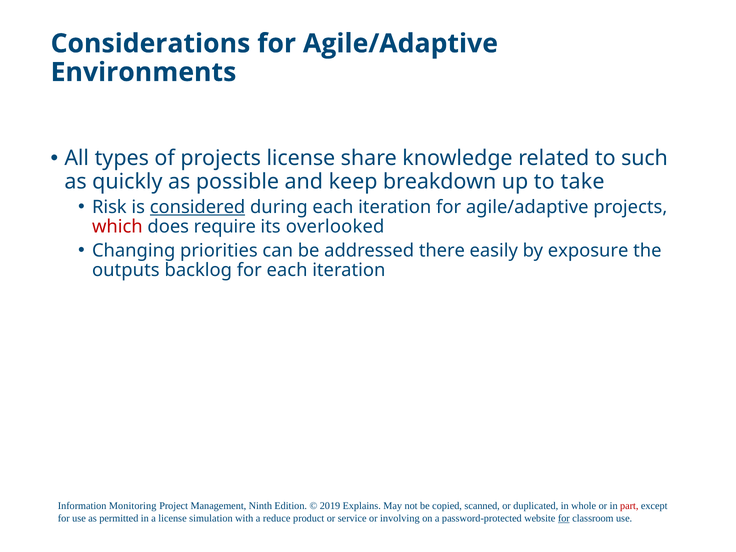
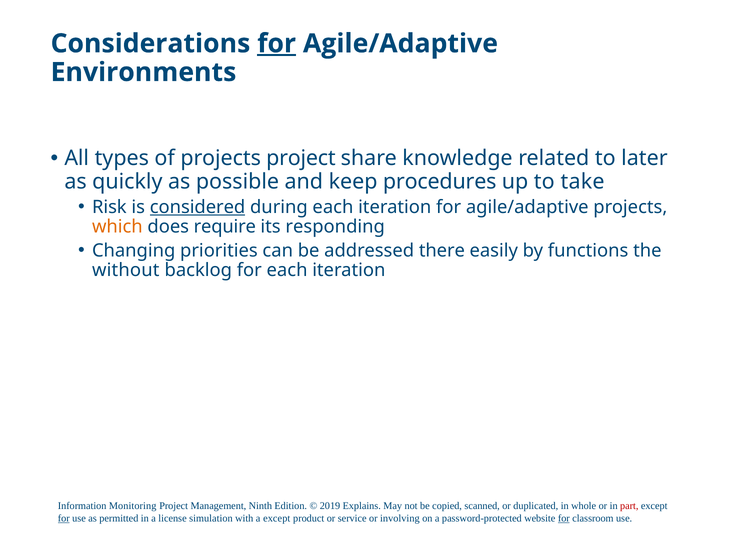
for underline: none -> present (277, 44)
projects license: license -> project (301, 158)
such: such -> later (644, 158)
breakdown: breakdown -> procedures (440, 182)
which colour: red -> orange (117, 227)
overlooked: overlooked -> responding (335, 227)
exposure: exposure -> functions (588, 251)
outputs: outputs -> without (126, 270)
for underline: none -> present (64, 518)
a reduce: reduce -> except (277, 518)
